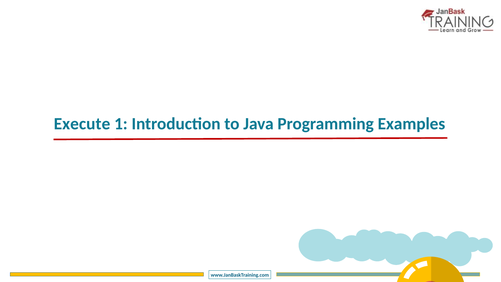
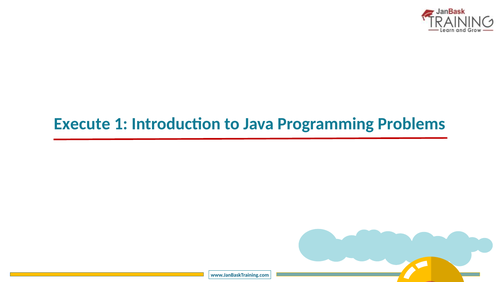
Examples: Examples -> Problems (411, 124)
